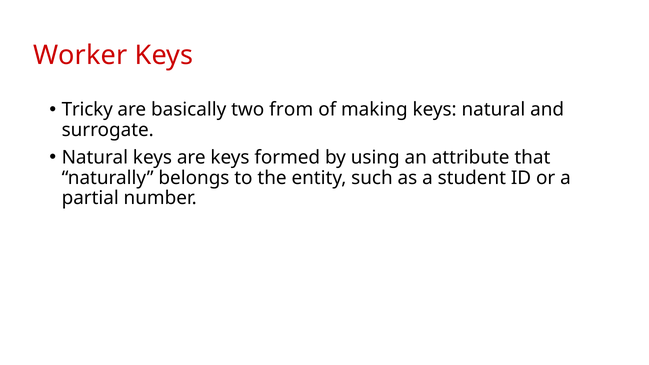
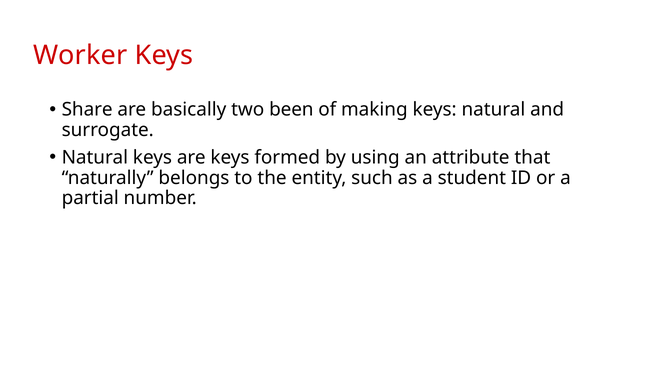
Tricky: Tricky -> Share (87, 110)
from: from -> been (291, 110)
